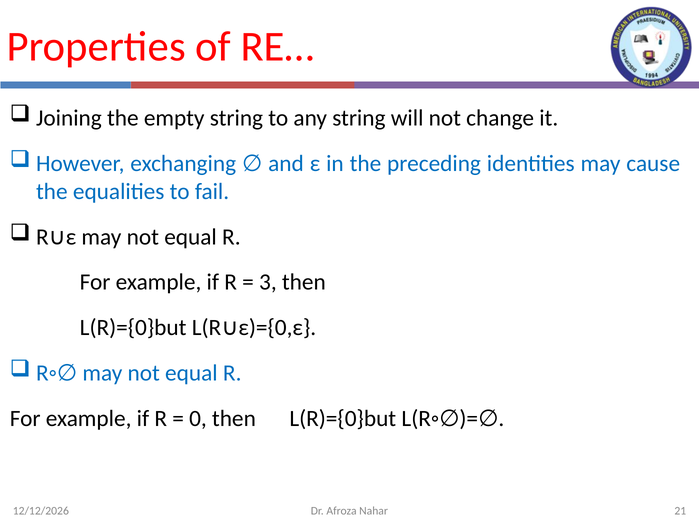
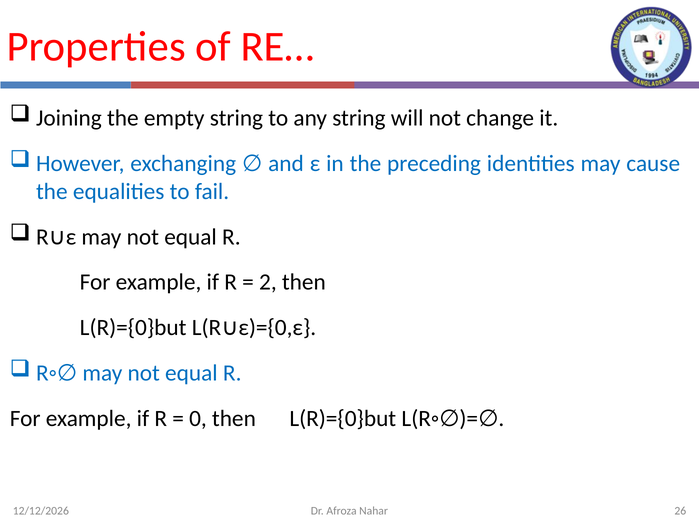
3: 3 -> 2 (268, 282)
21: 21 -> 26 (680, 511)
